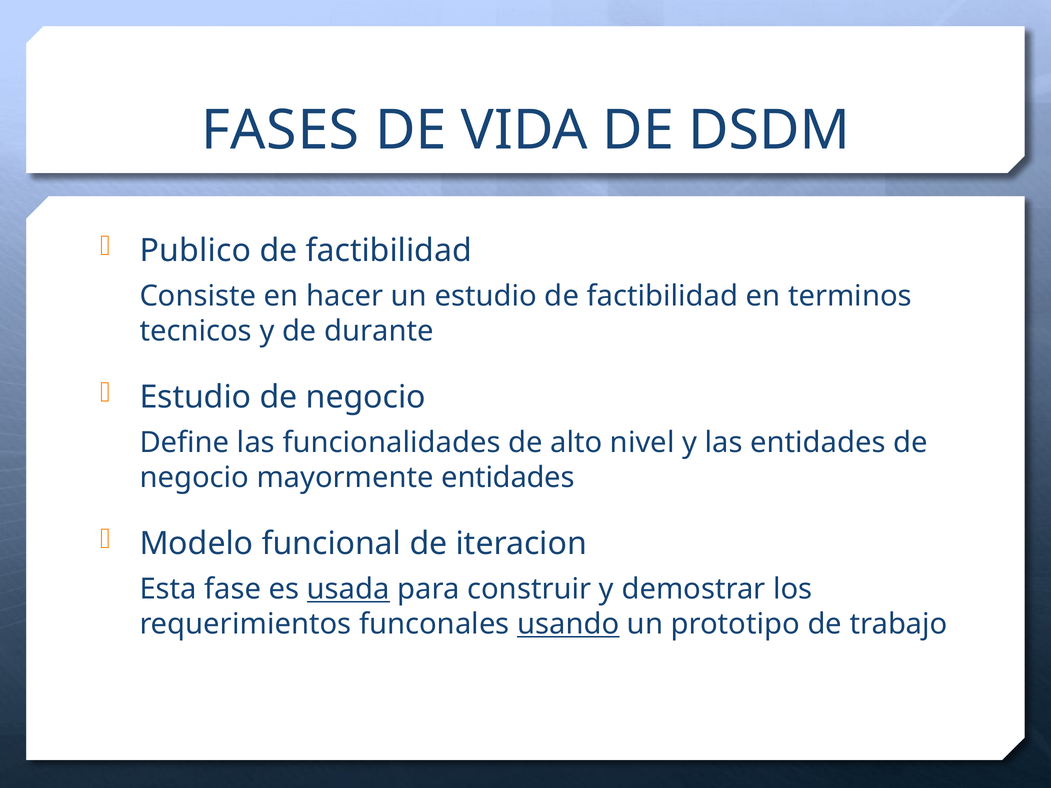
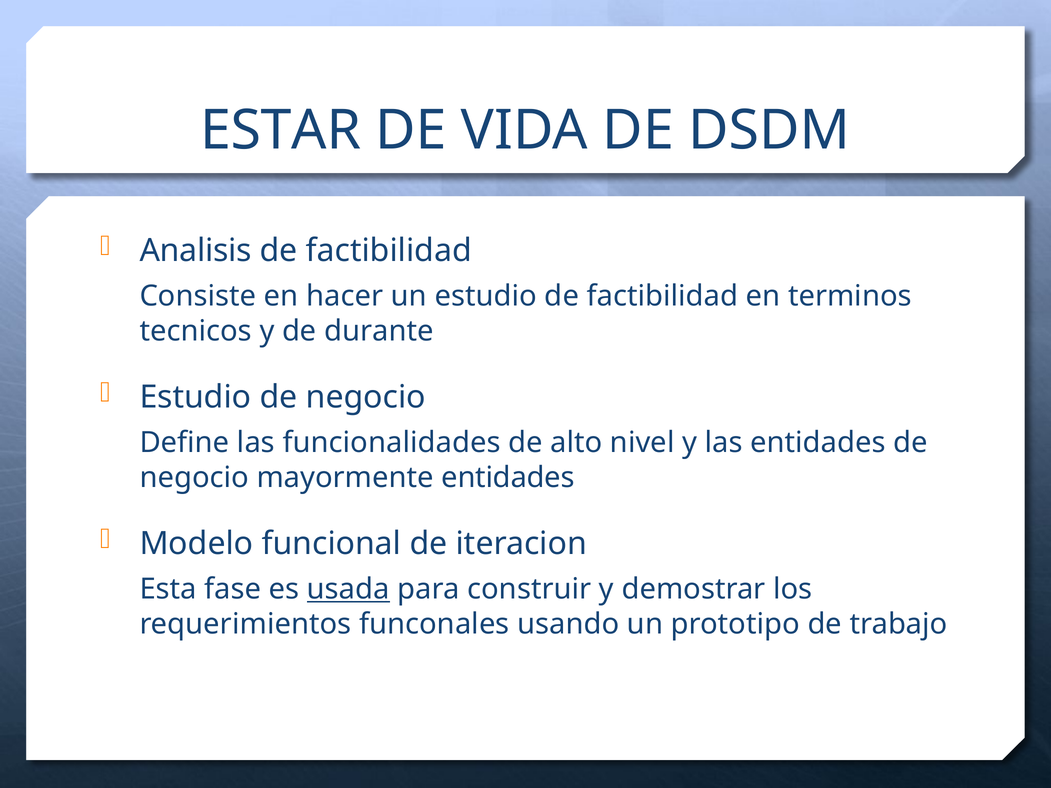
FASES: FASES -> ESTAR (281, 131)
Publico: Publico -> Analisis (196, 251)
usando underline: present -> none (568, 624)
